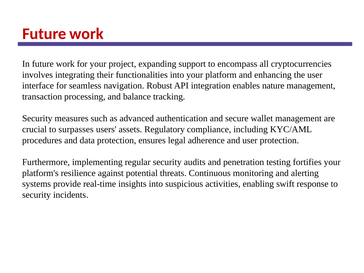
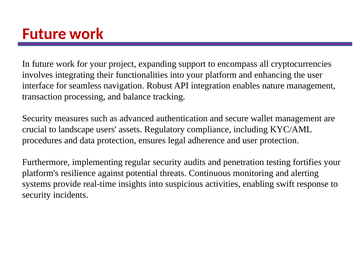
surpasses: surpasses -> landscape (76, 129)
